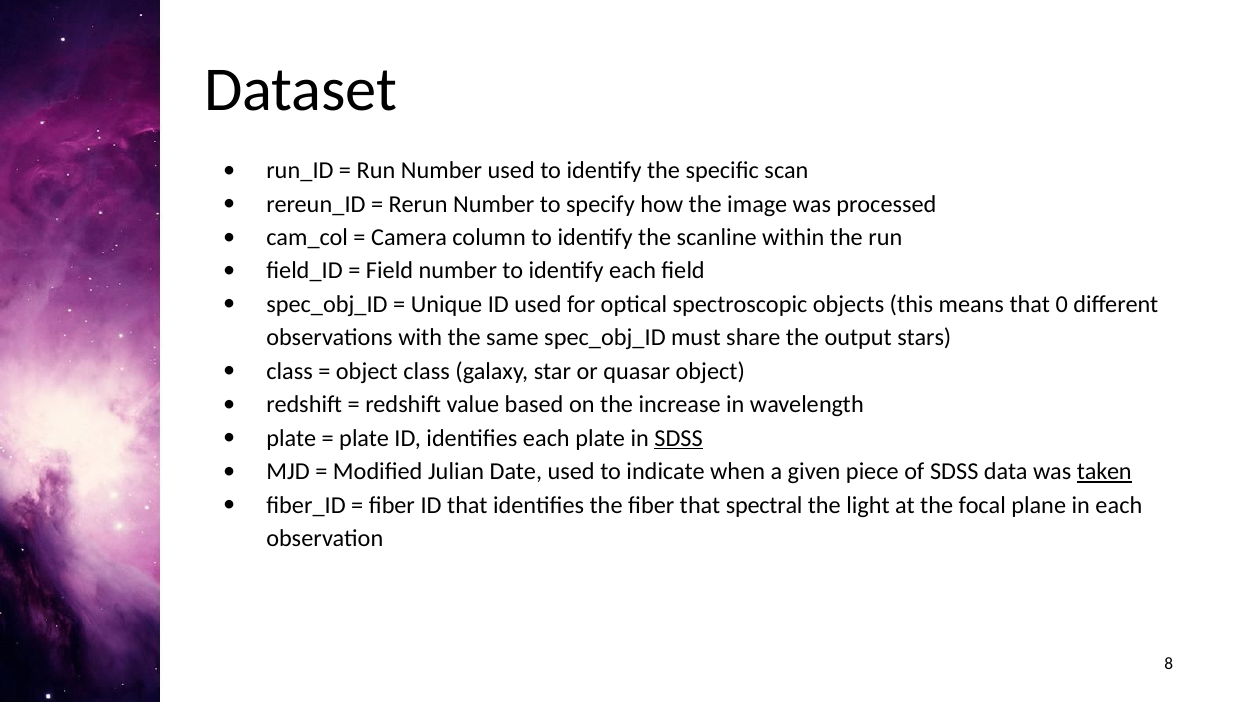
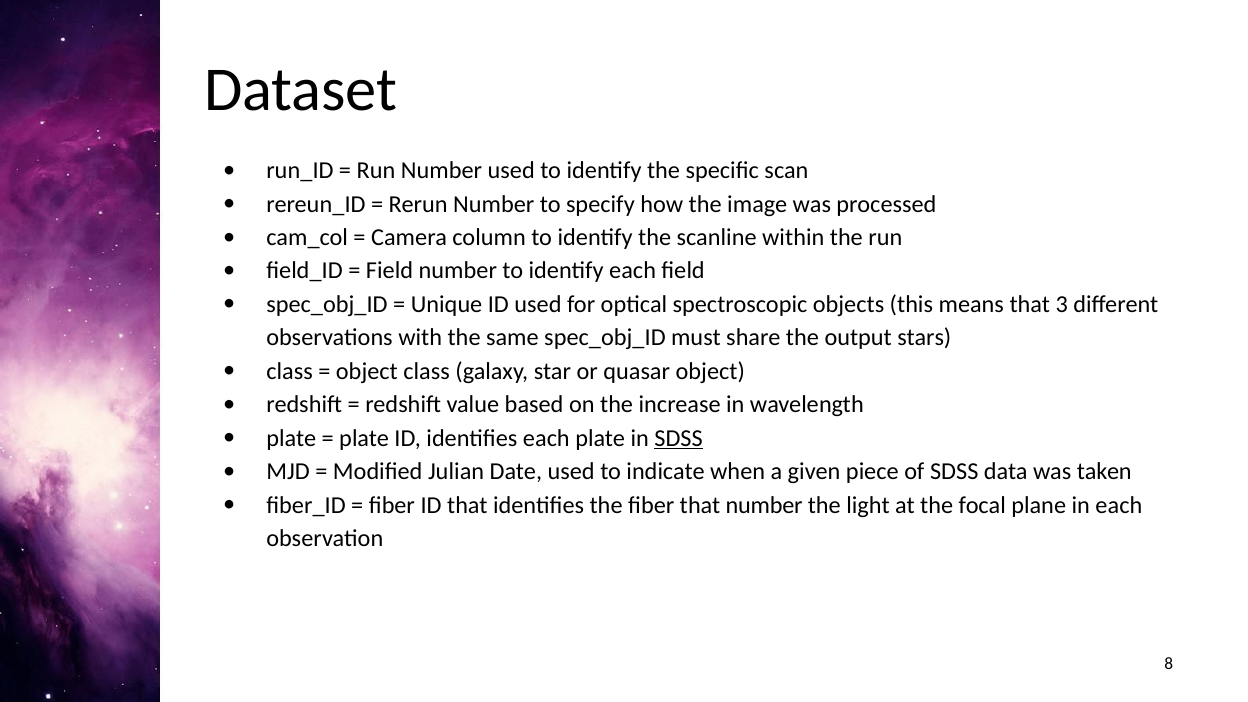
0: 0 -> 3 (1062, 305)
taken underline: present -> none (1104, 472)
that spectral: spectral -> number (764, 505)
